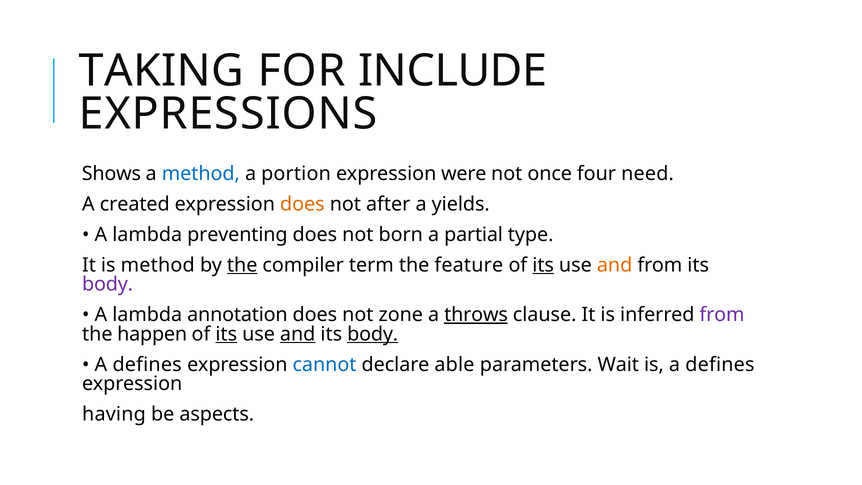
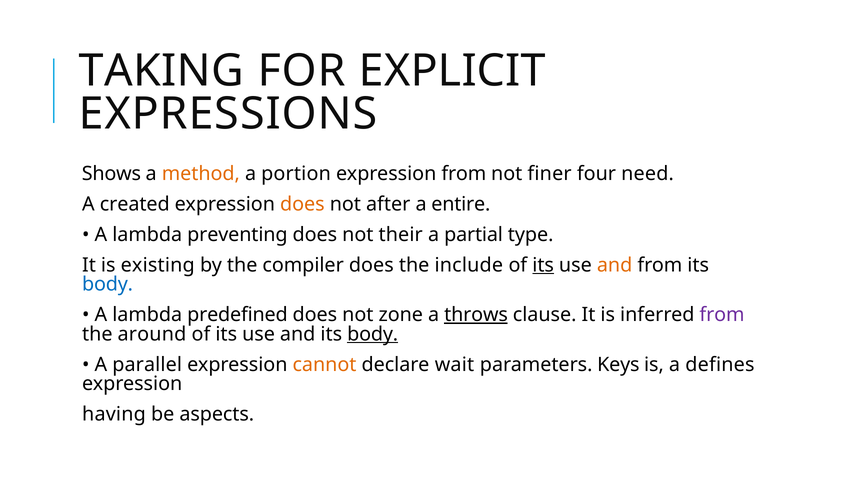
INCLUDE: INCLUDE -> EXPLICIT (452, 71)
method colour: blue -> orange (201, 174)
expression were: were -> from (464, 174)
once: once -> finer (550, 174)
yields: yields -> entire (461, 204)
born: born -> their (401, 235)
is method: method -> existing (158, 265)
the underline: present -> none (242, 265)
compiler term: term -> does (371, 265)
feature: feature -> include (469, 265)
body colour: purple -> blue (108, 284)
annotation: annotation -> predefined (237, 315)
happen: happen -> around (152, 334)
its underline: present -> none (226, 334)
and underline: present -> none (298, 334)
defines: defines -> parallel (147, 364)
cannot colour: blue -> orange (325, 364)
able: able -> wait (454, 364)
Wait: Wait -> Keys (618, 364)
